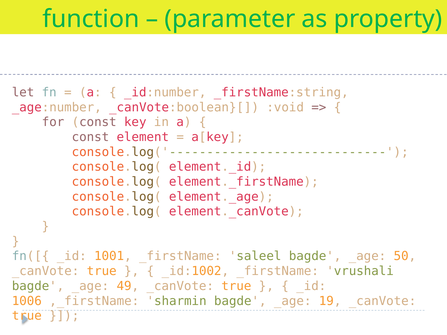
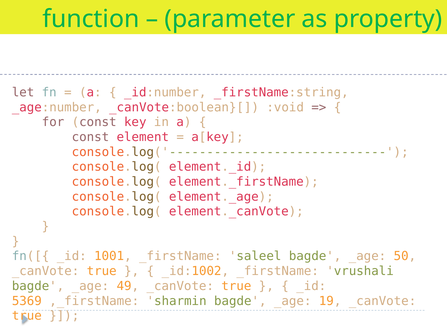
1006: 1006 -> 5369 (27, 301)
